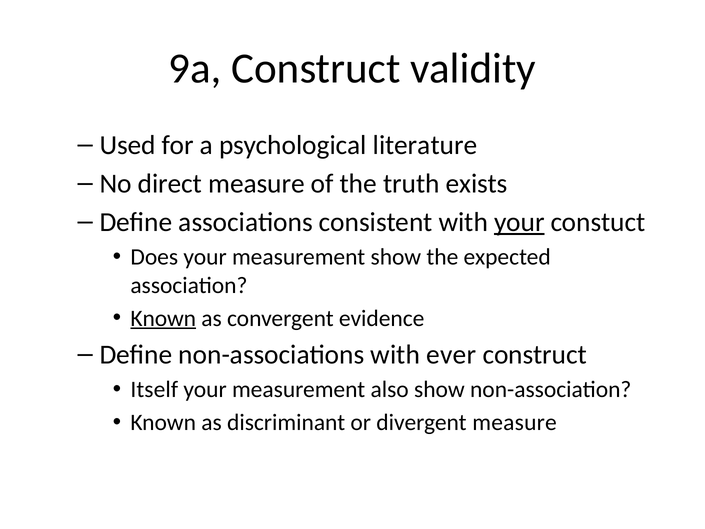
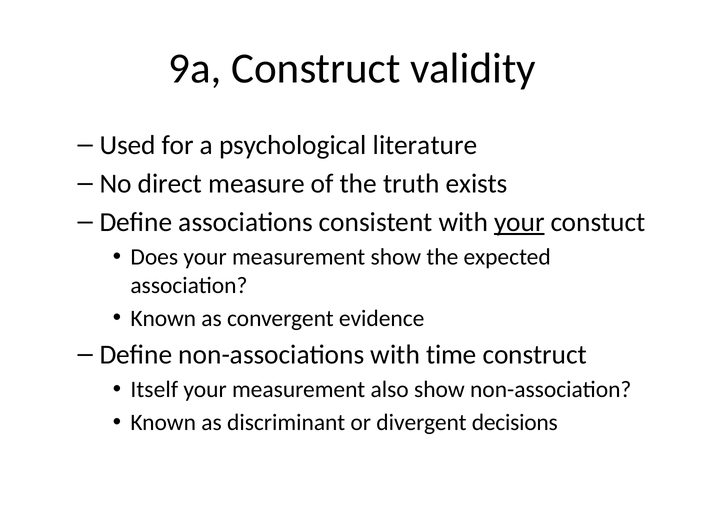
Known underline: present -> none (163, 318)
ever: ever -> time (451, 354)
divergent measure: measure -> decisions (515, 422)
